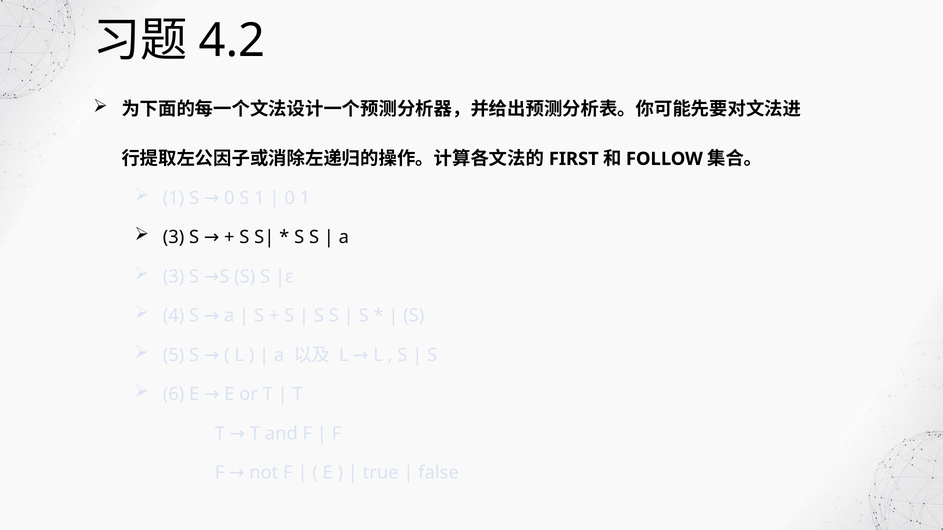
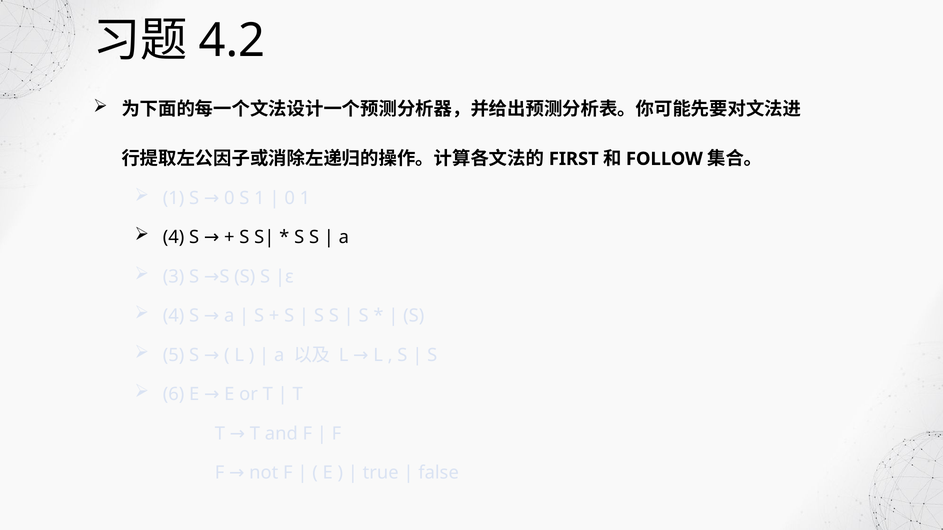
3: 3 -> 4 (174, 238)
